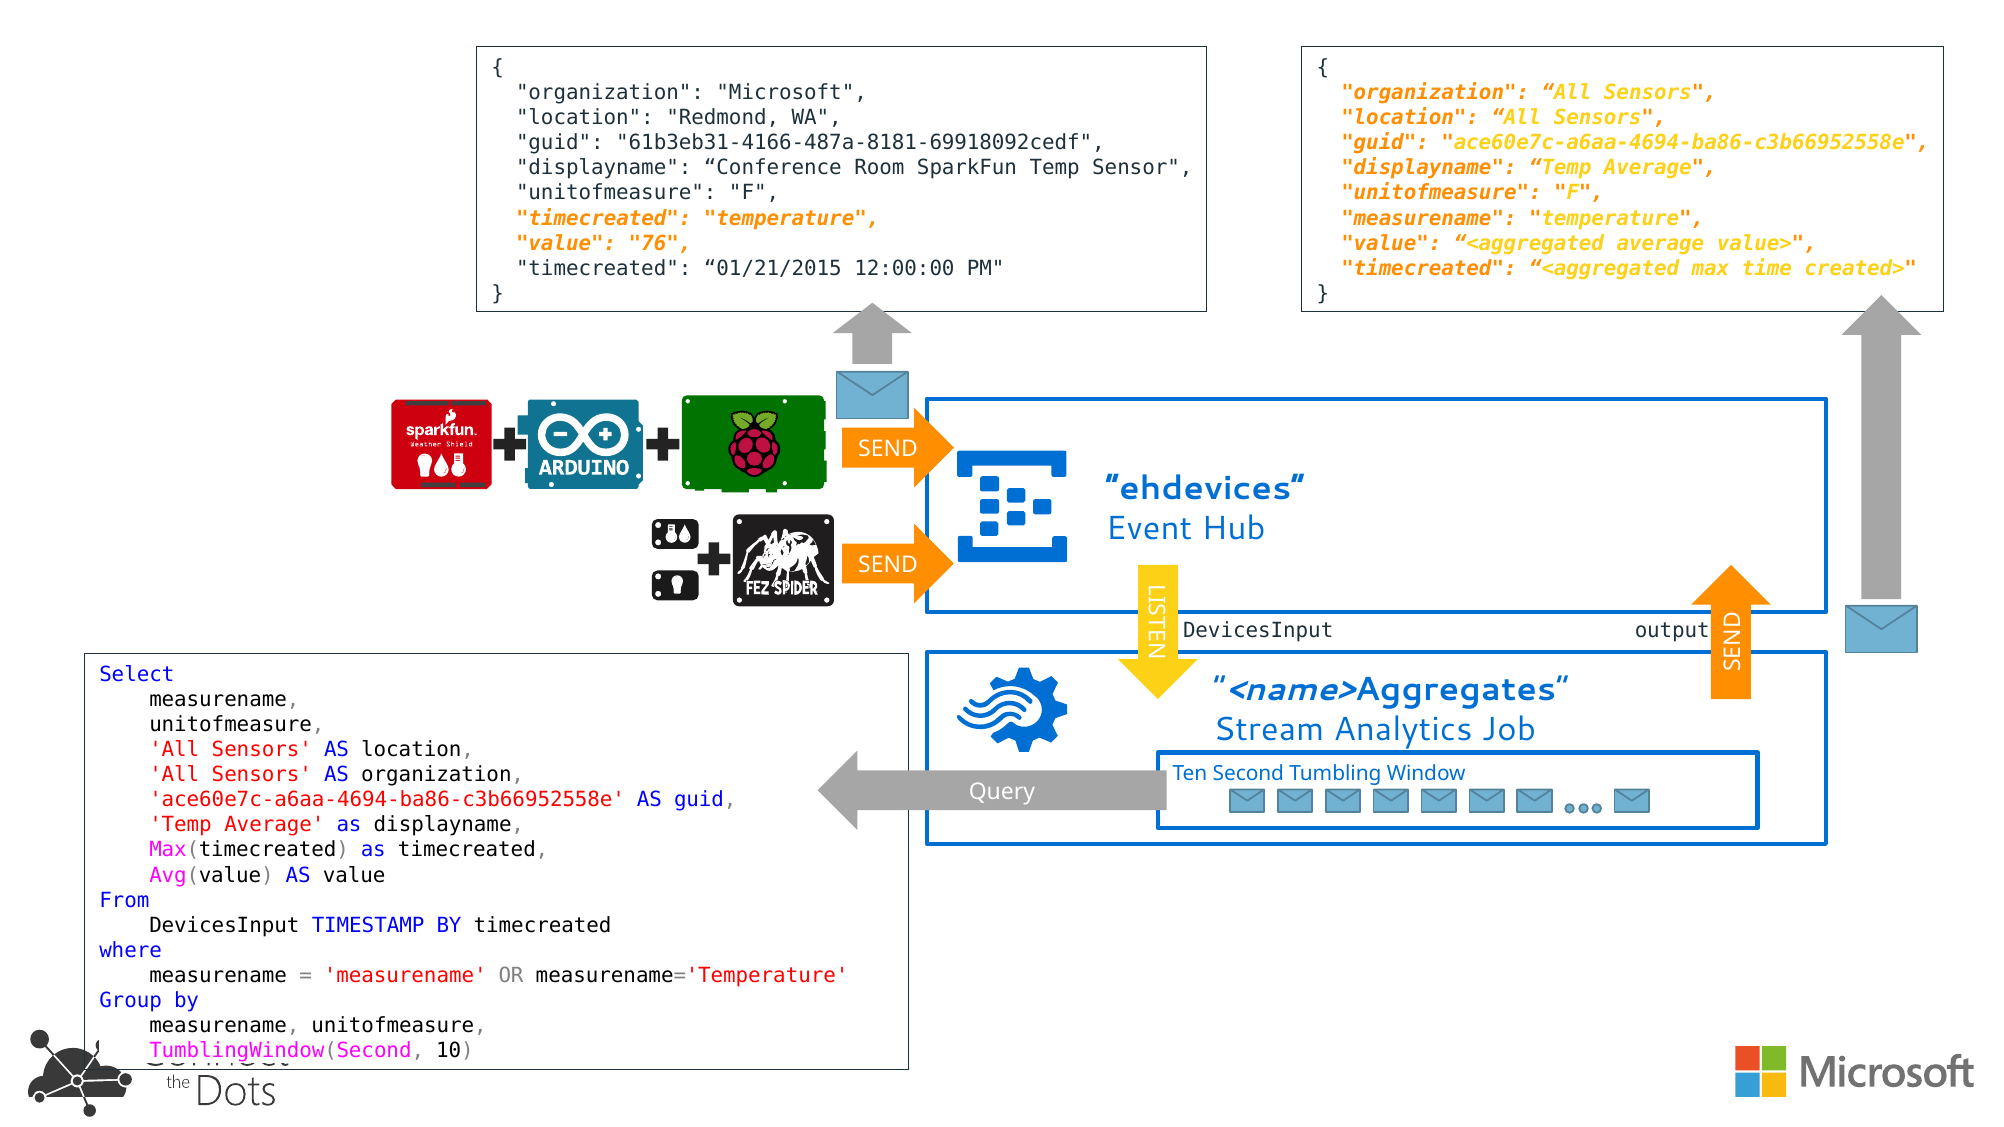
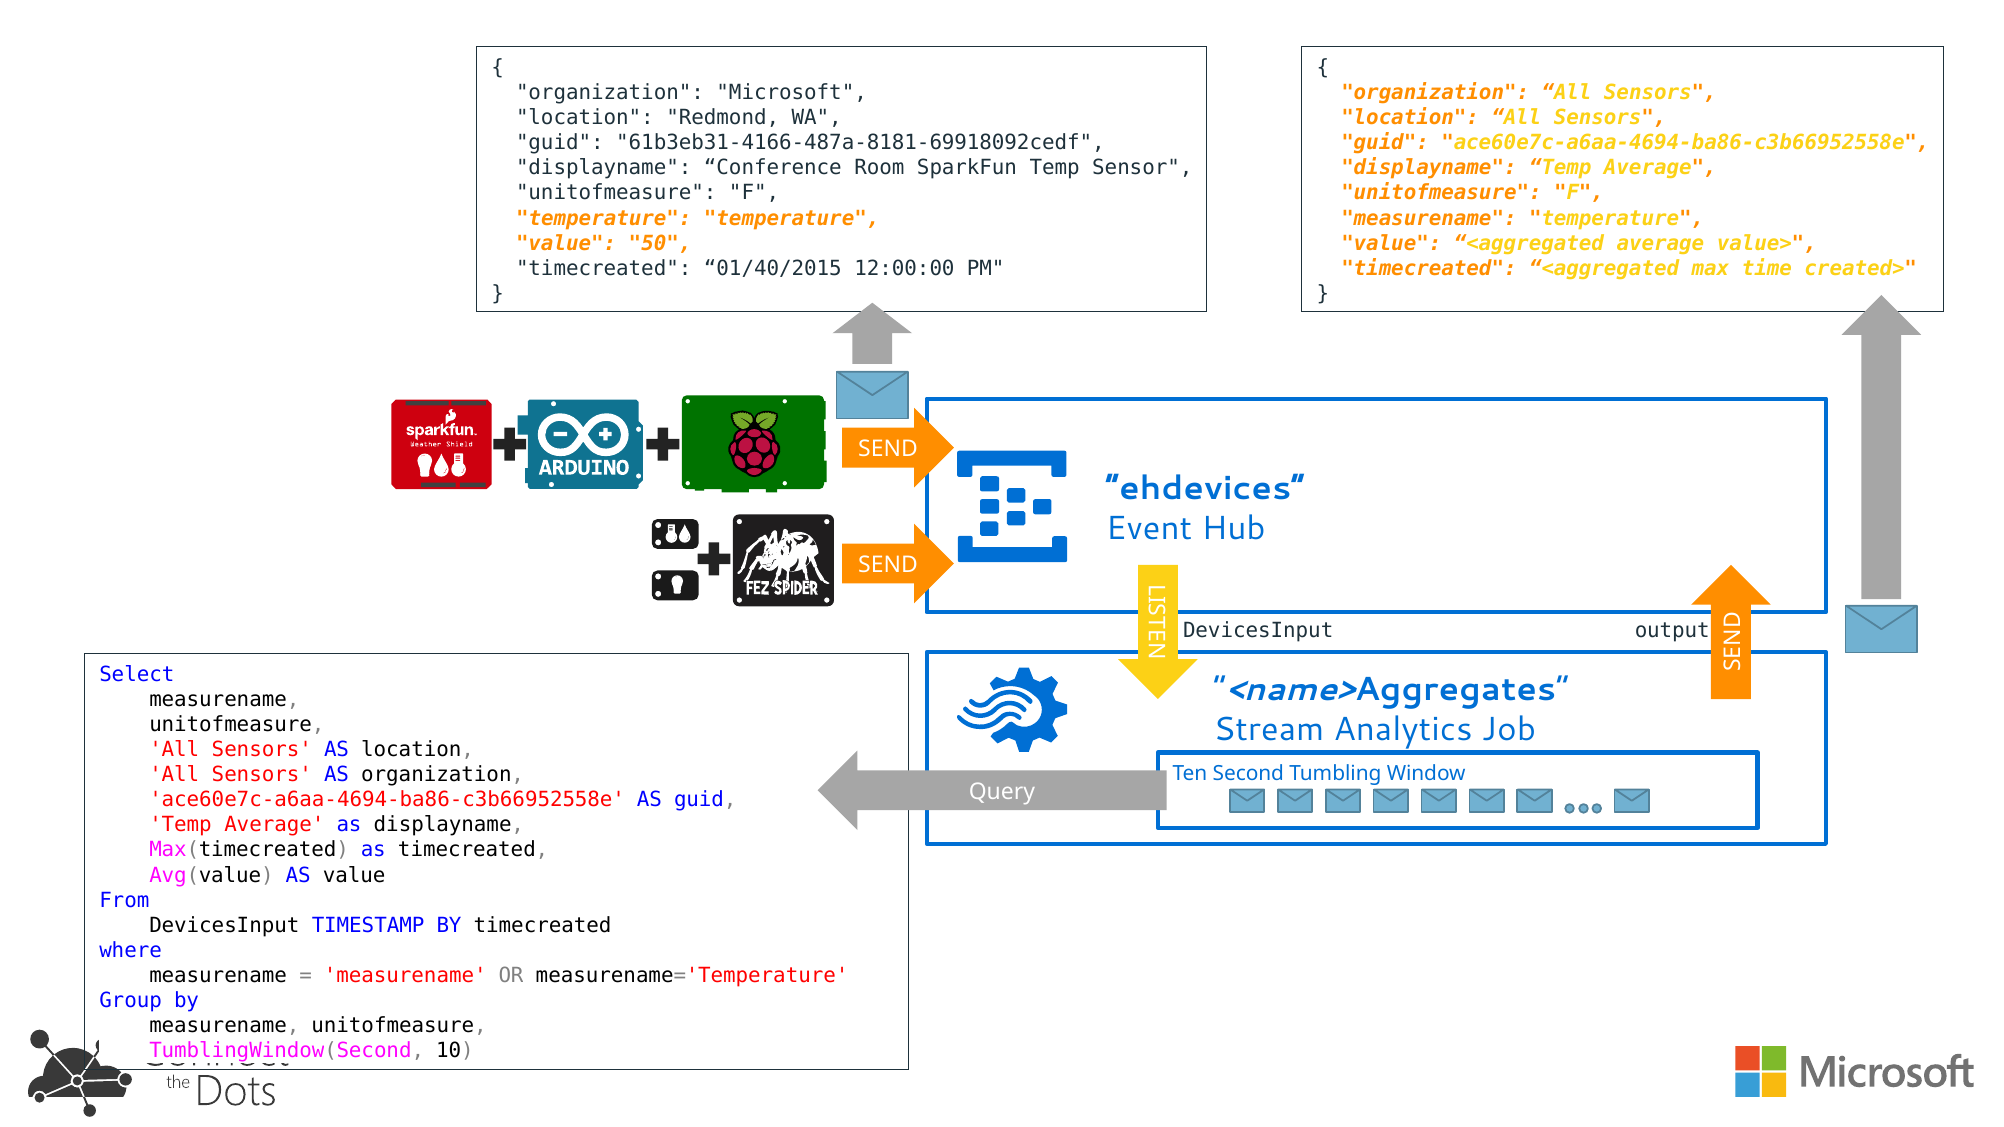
timecreated: timecreated -> temperature (604, 218)
76: 76 -> 50 (660, 243)
01/21/2015: 01/21/2015 -> 01/40/2015 (773, 268)
